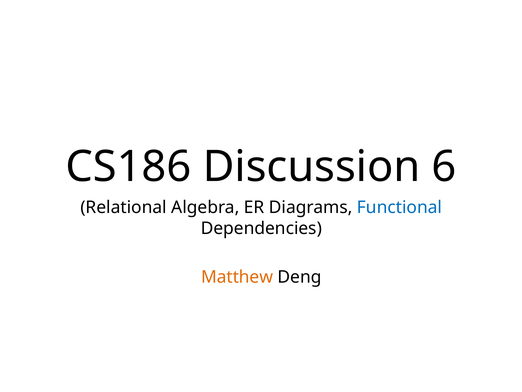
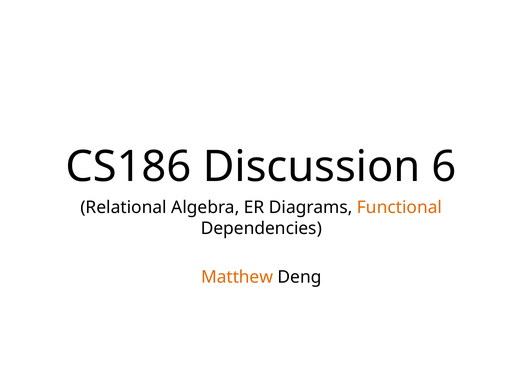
Functional colour: blue -> orange (400, 207)
